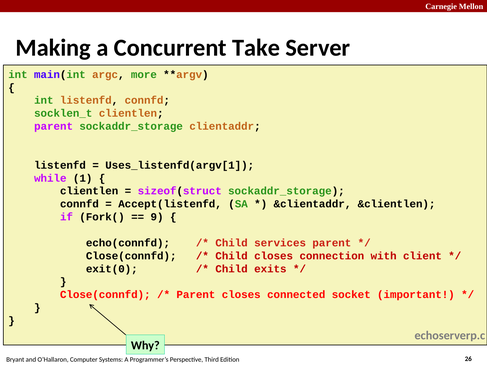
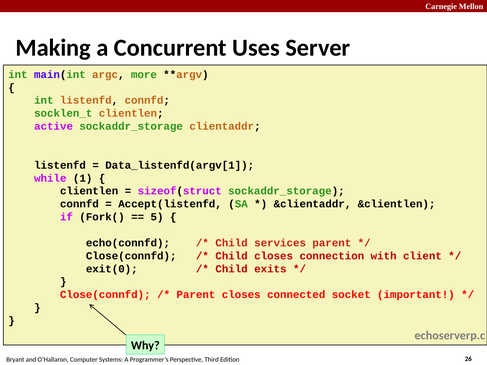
Take: Take -> Uses (256, 48)
parent: parent -> active (54, 126)
Uses_listenfd(argv[1: Uses_listenfd(argv[1 -> Data_listenfd(argv[1 (180, 165)
9: 9 -> 5 (157, 217)
